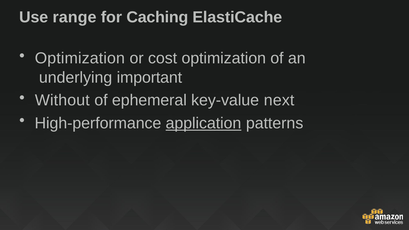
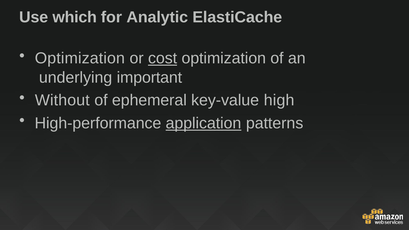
range: range -> which (75, 17)
Caching: Caching -> Analytic (157, 17)
cost underline: none -> present (163, 58)
next: next -> high (279, 100)
